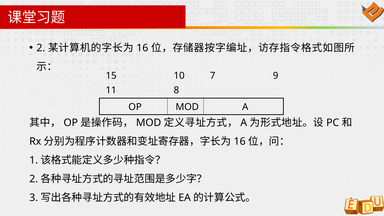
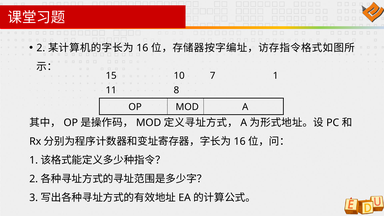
7 9: 9 -> 1 (276, 76)
